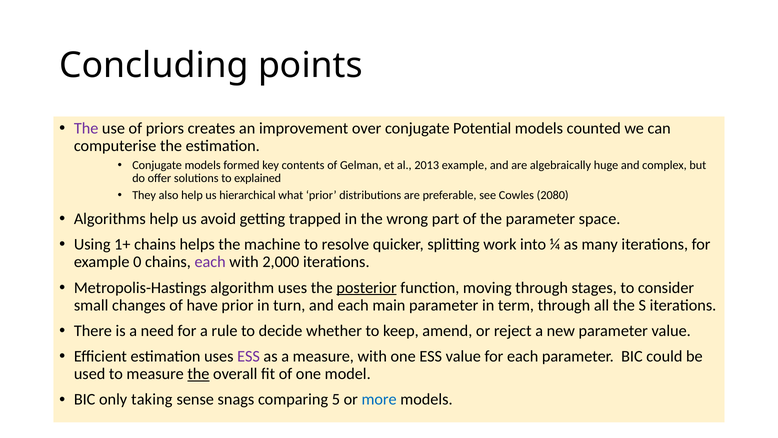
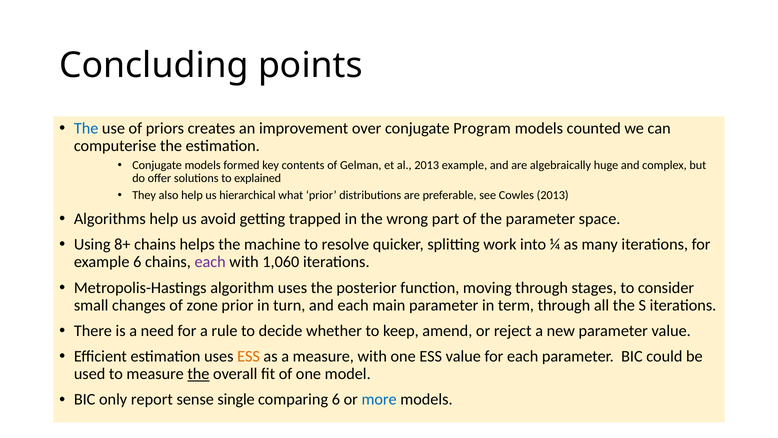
The colour: purple -> blue (86, 128)
Potential: Potential -> Program (482, 128)
Cowles 2080: 2080 -> 2013 (553, 195)
1+: 1+ -> 8+ (122, 244)
example 0: 0 -> 6 (137, 262)
2,000: 2,000 -> 1,060 (281, 262)
posterior underline: present -> none (367, 287)
have: have -> zone (202, 305)
ESS colour: purple -> orange (249, 356)
taking: taking -> report (152, 399)
snags: snags -> single (236, 399)
comparing 5: 5 -> 6 (336, 399)
